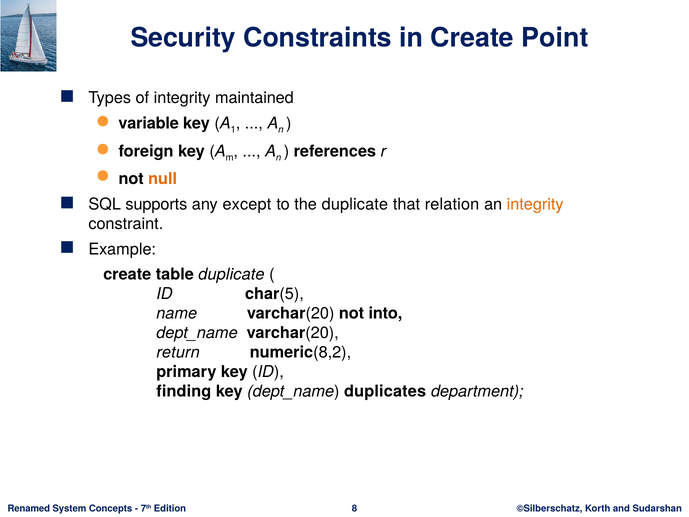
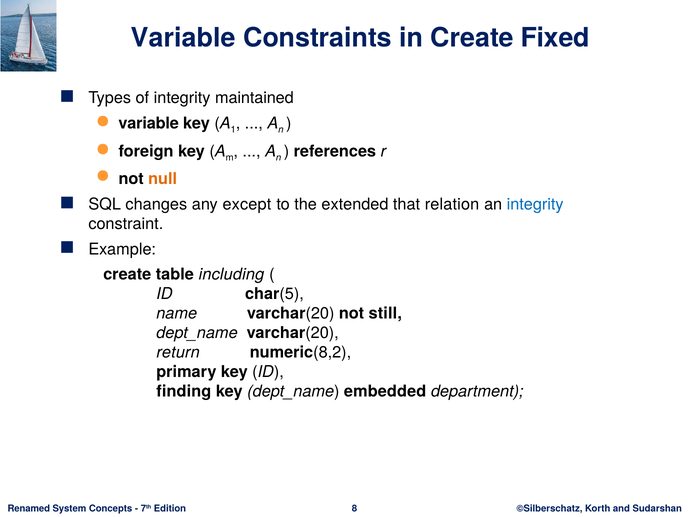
Security: Security -> Variable (183, 38)
Point: Point -> Fixed (555, 38)
supports: supports -> changes (156, 204)
the duplicate: duplicate -> extended (355, 204)
integrity colour: orange -> blue (535, 204)
table duplicate: duplicate -> including (231, 274)
into: into -> still (385, 313)
duplicates: duplicates -> embedded (385, 391)
